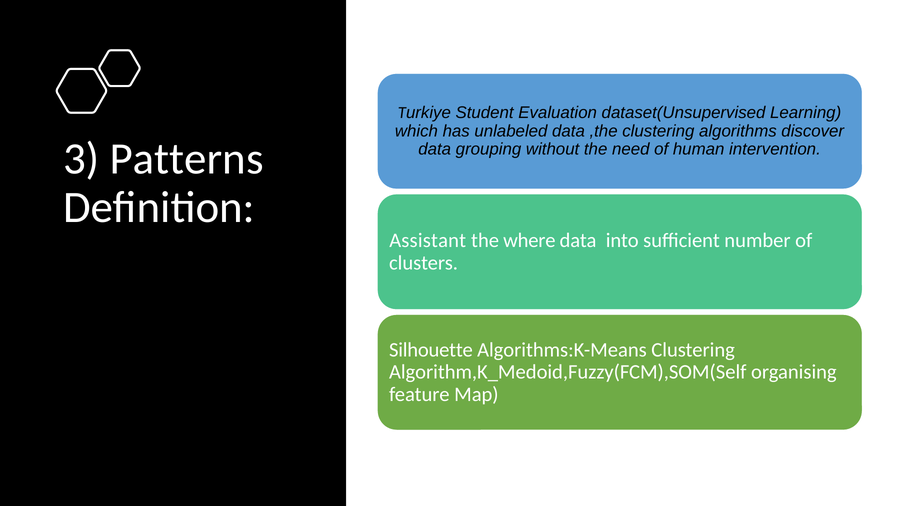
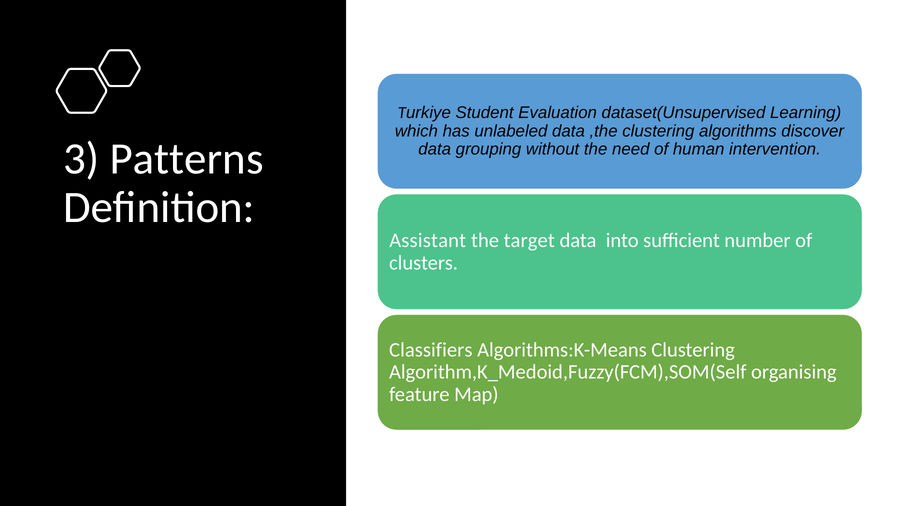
where: where -> target (529, 240)
Silhouette: Silhouette -> Classifiers (431, 350)
